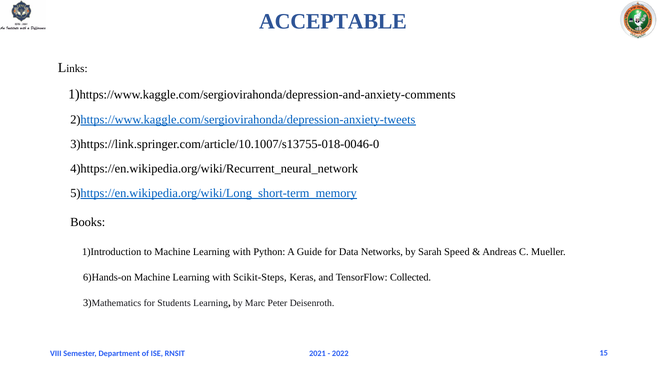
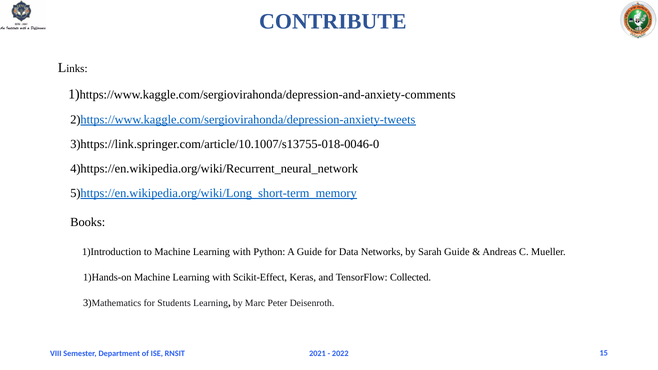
ACCEPTABLE: ACCEPTABLE -> CONTRIBUTE (333, 22)
Sarah Speed: Speed -> Guide (457, 252)
6)Hands-on: 6)Hands-on -> 1)Hands-on (107, 278)
Scikit-Steps: Scikit-Steps -> Scikit-Effect (260, 278)
